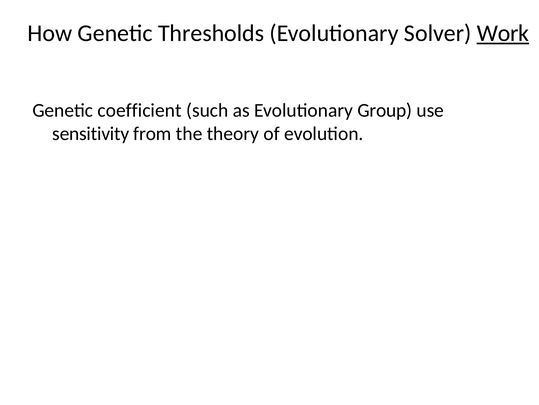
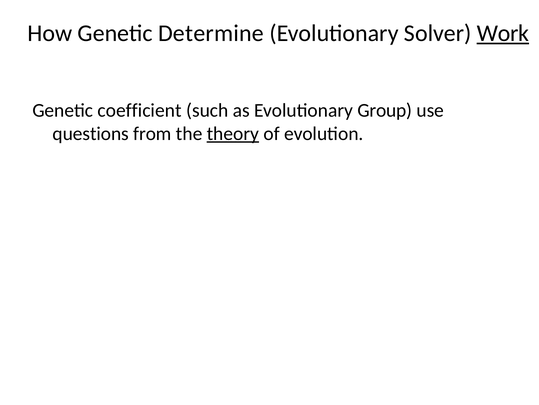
Thresholds: Thresholds -> Determine (211, 33)
sensitivity: sensitivity -> questions (91, 133)
theory underline: none -> present (233, 133)
